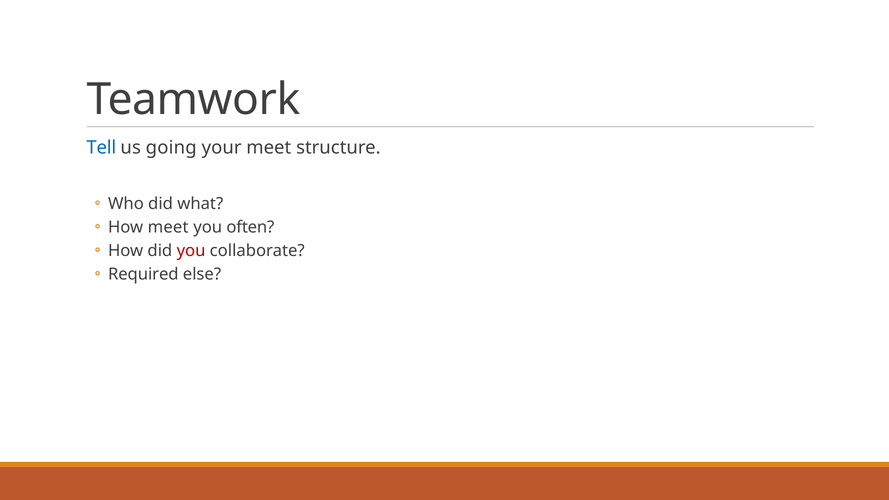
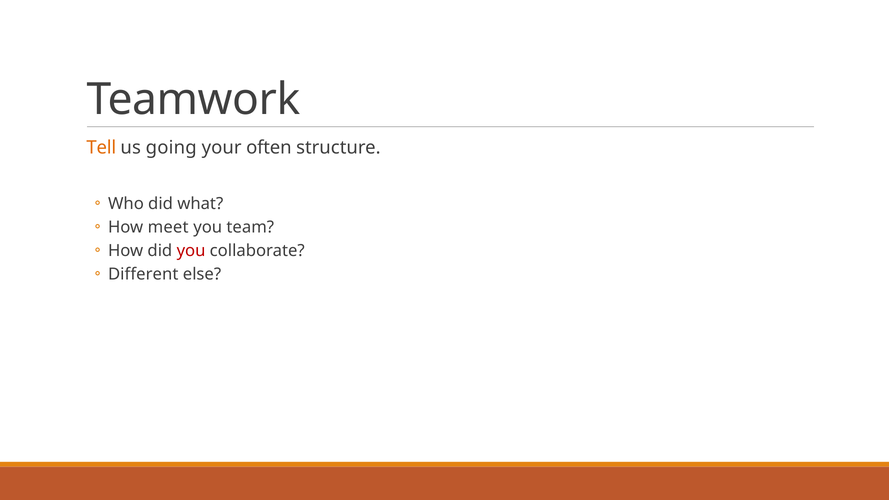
Tell colour: blue -> orange (101, 148)
your meet: meet -> often (269, 148)
often: often -> team (250, 227)
Required: Required -> Different (143, 274)
